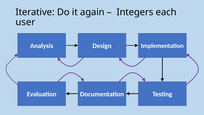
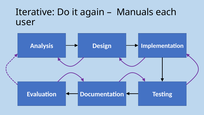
Integers: Integers -> Manuals (135, 12)
